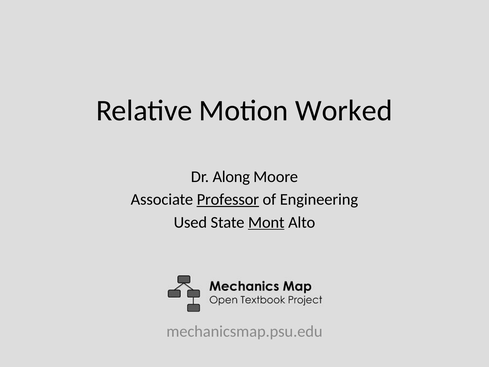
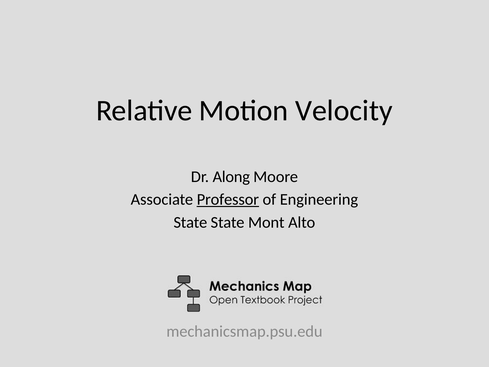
Worked: Worked -> Velocity (344, 111)
Used: Used -> State (190, 222)
Mont underline: present -> none (266, 222)
